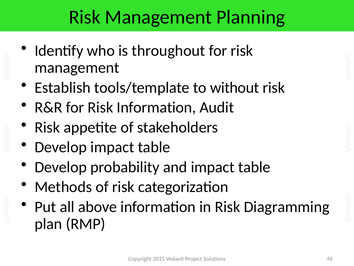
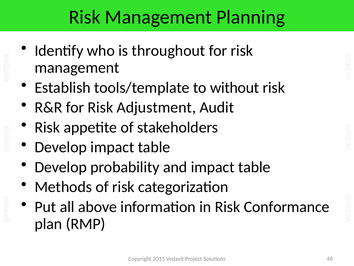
Risk Information: Information -> Adjustment (156, 107)
Diagramming: Diagramming -> Conformance (287, 206)
